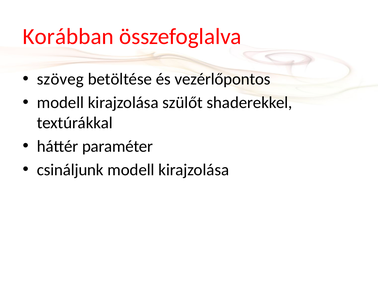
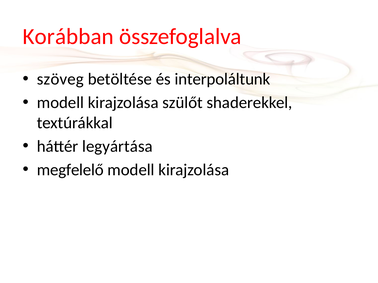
vezérlőpontos: vezérlőpontos -> interpoláltunk (222, 79)
paraméter: paraméter -> legyártása (117, 147)
csináljunk: csináljunk -> megfelelő (70, 170)
